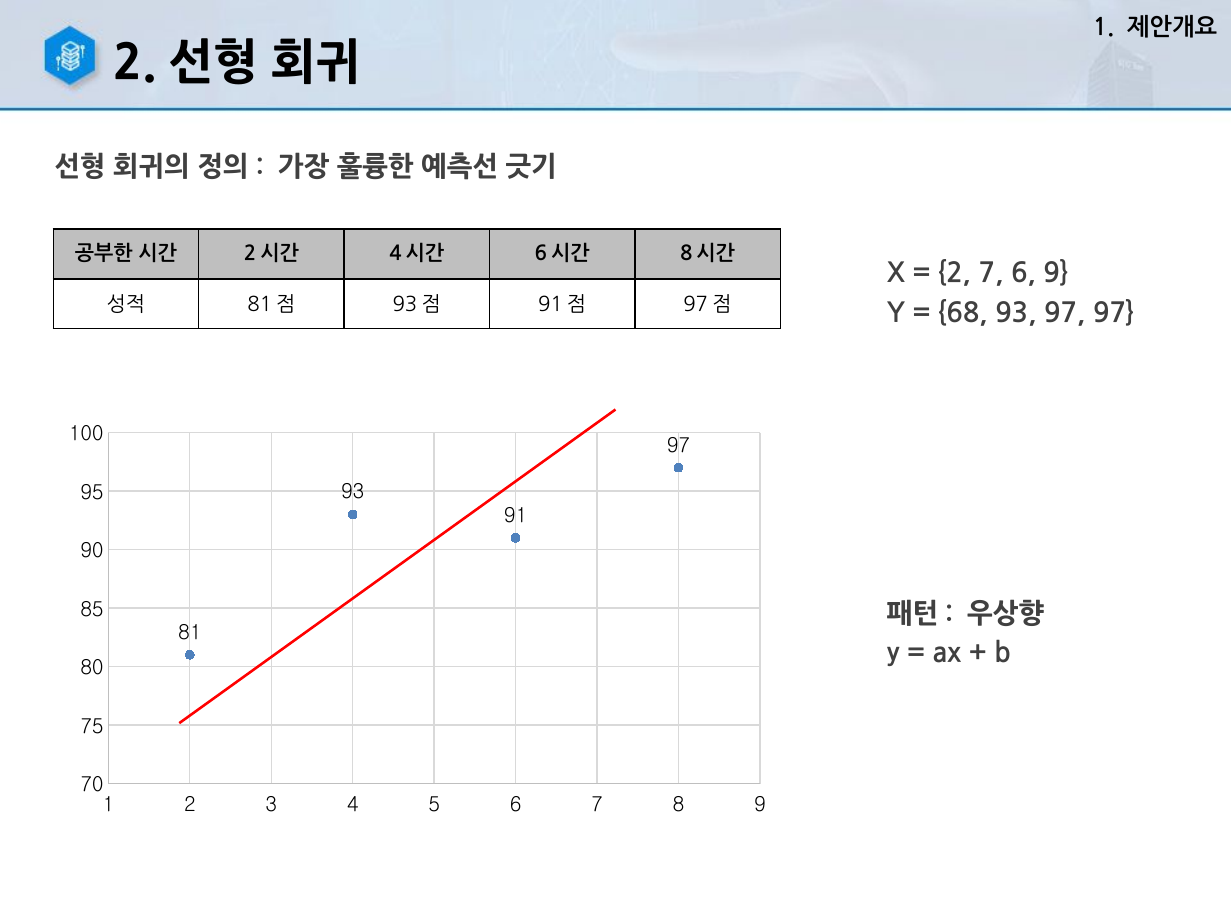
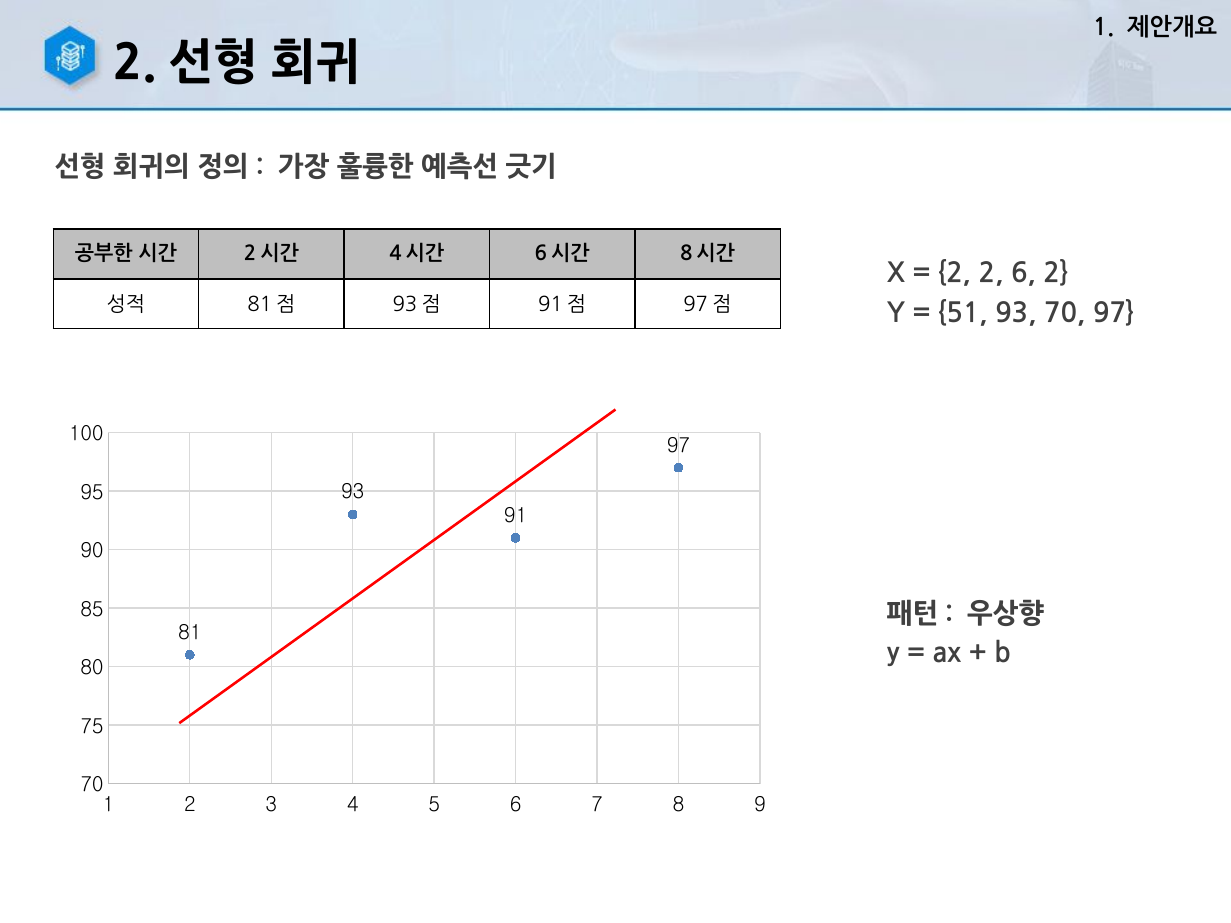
2 7: 7 -> 2 (991, 274)
6 9: 9 -> 2 (1056, 274)
68: 68 -> 51 (963, 313)
93 97: 97 -> 70 (1065, 313)
